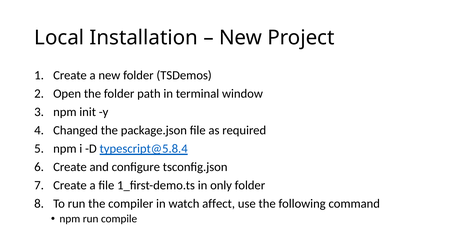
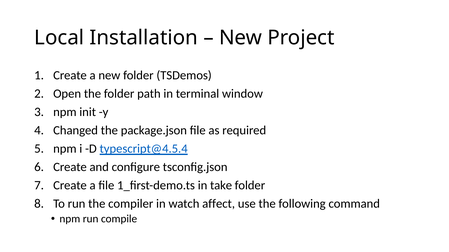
typescript@5.8.4: typescript@5.8.4 -> typescript@4.5.4 (144, 149)
only: only -> take (221, 186)
